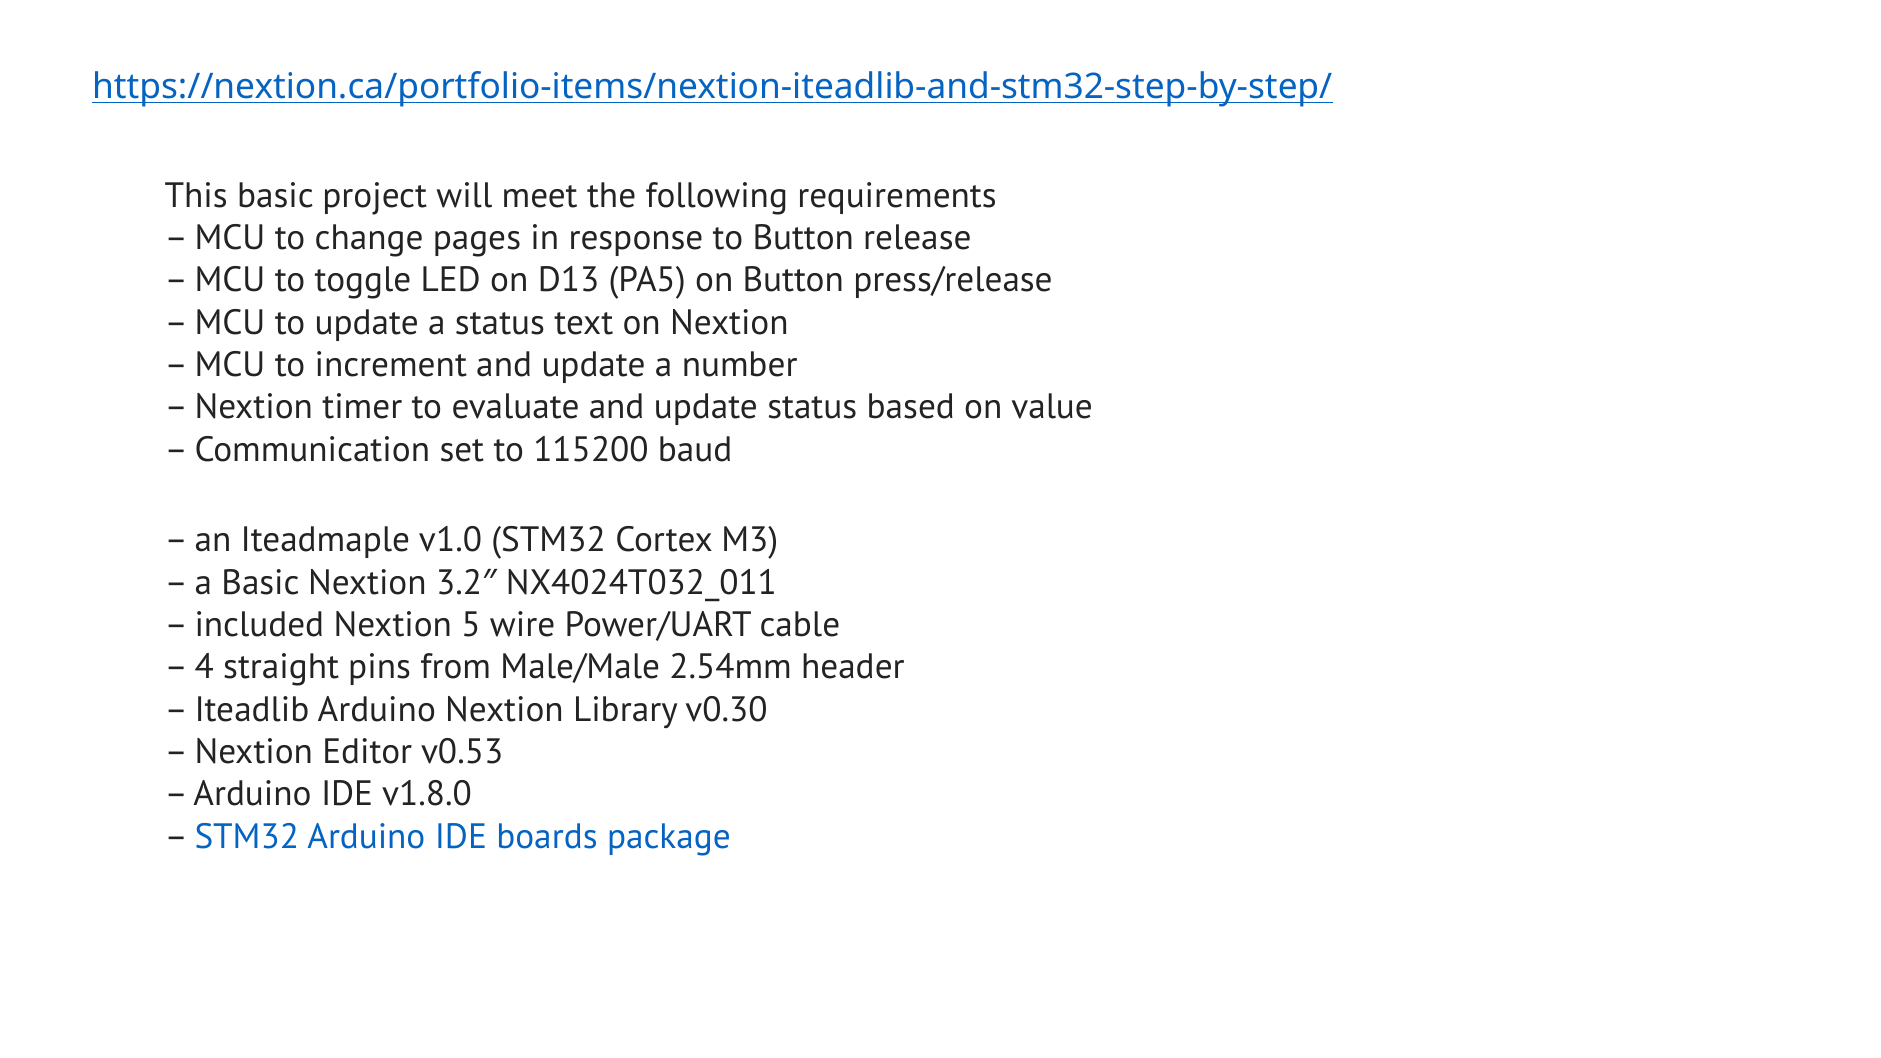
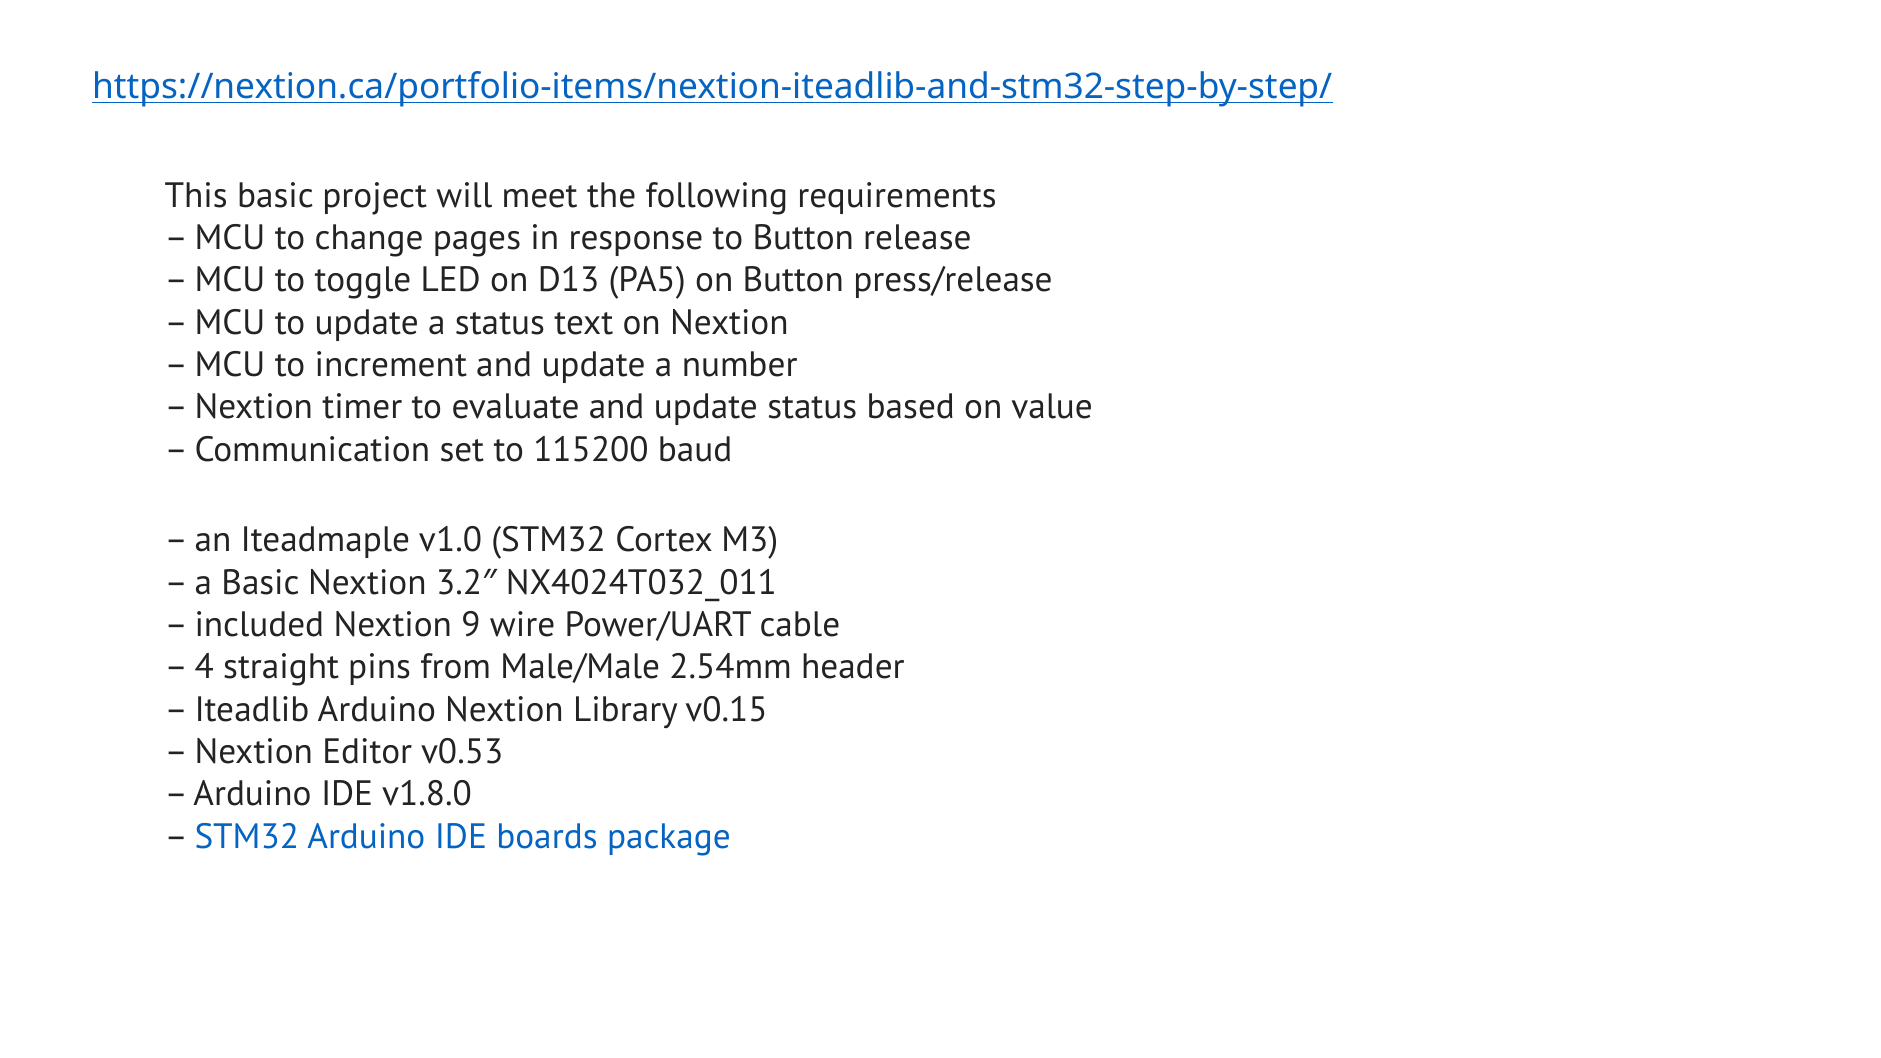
5: 5 -> 9 (471, 625)
v0.30: v0.30 -> v0.15 (726, 710)
